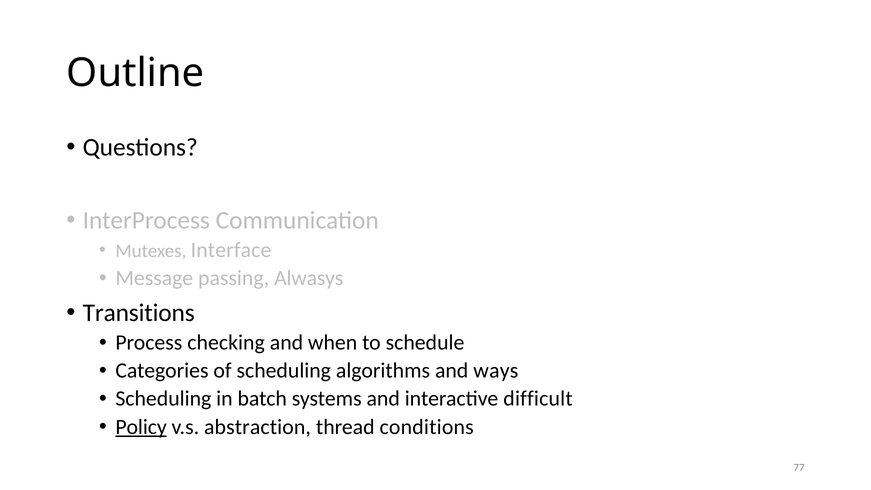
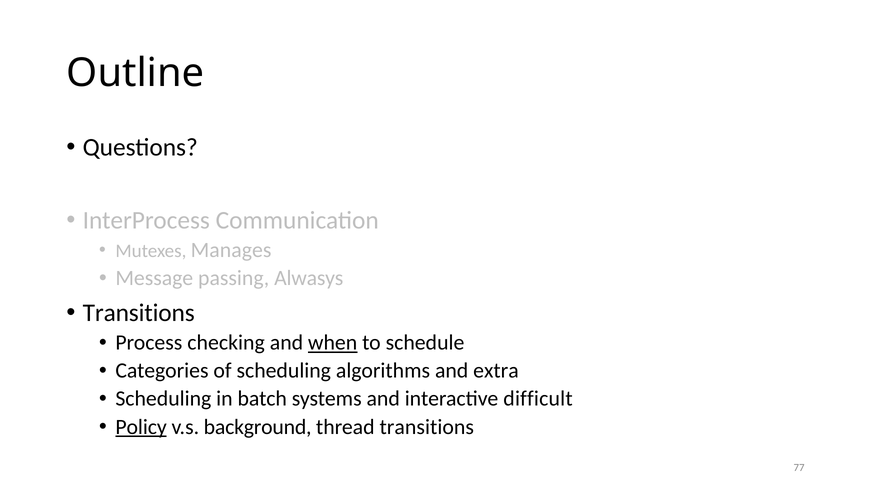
Interface: Interface -> Manages (231, 250)
when underline: none -> present (333, 343)
ways: ways -> extra (496, 371)
abstraction: abstraction -> background (258, 427)
thread conditions: conditions -> transitions (427, 427)
